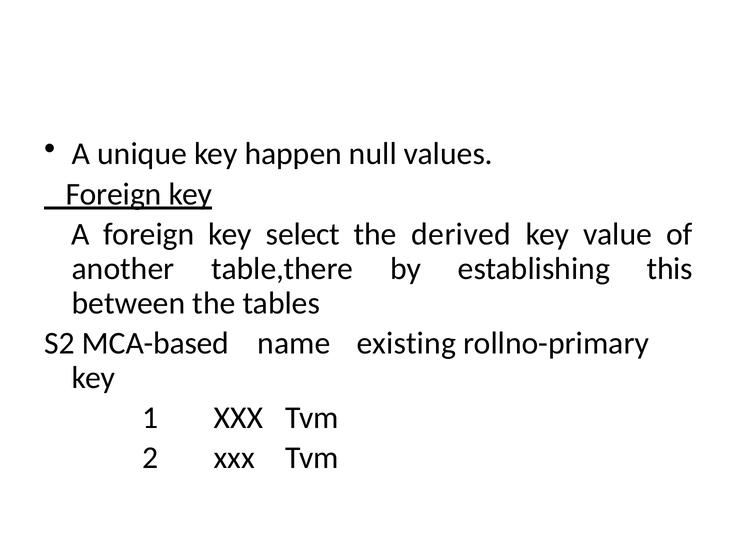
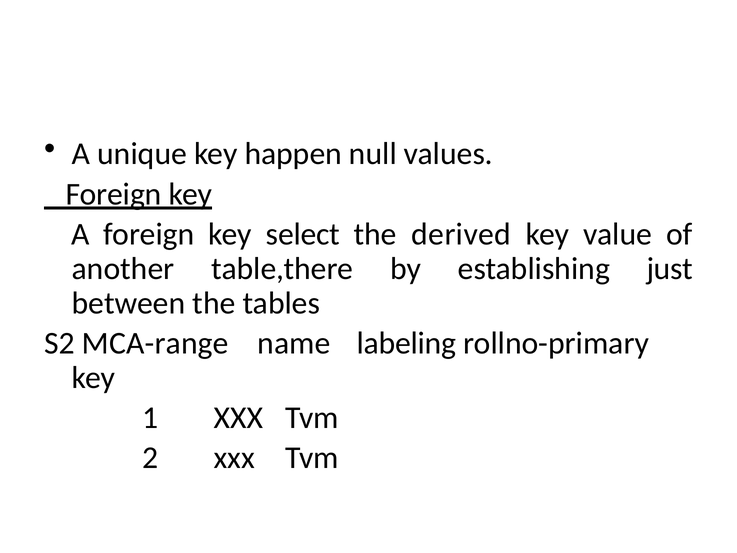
this: this -> just (670, 269)
MCA-based: MCA-based -> MCA-range (155, 343)
existing: existing -> labeling (406, 343)
